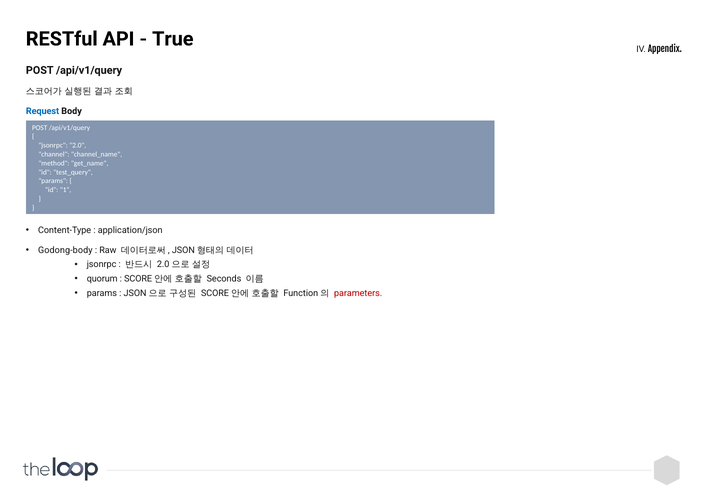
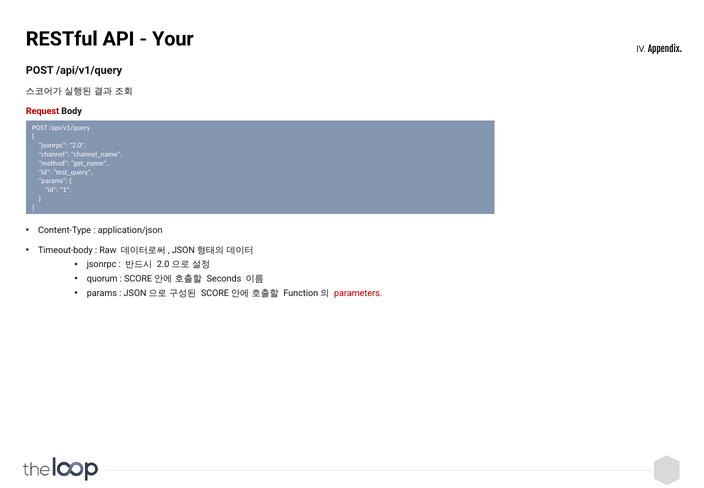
True: True -> Your (173, 39)
Request colour: blue -> red (42, 111)
Godong-body: Godong-body -> Timeout-body (65, 250)
